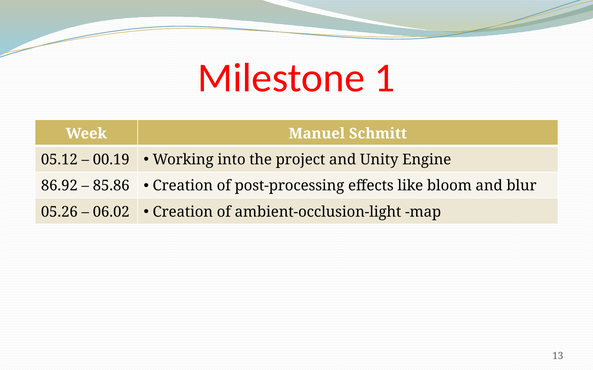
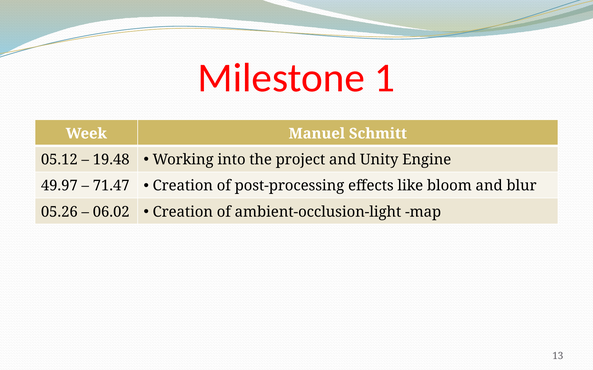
00.19: 00.19 -> 19.48 (111, 160)
86.92: 86.92 -> 49.97 (59, 186)
85.86: 85.86 -> 71.47 (111, 186)
